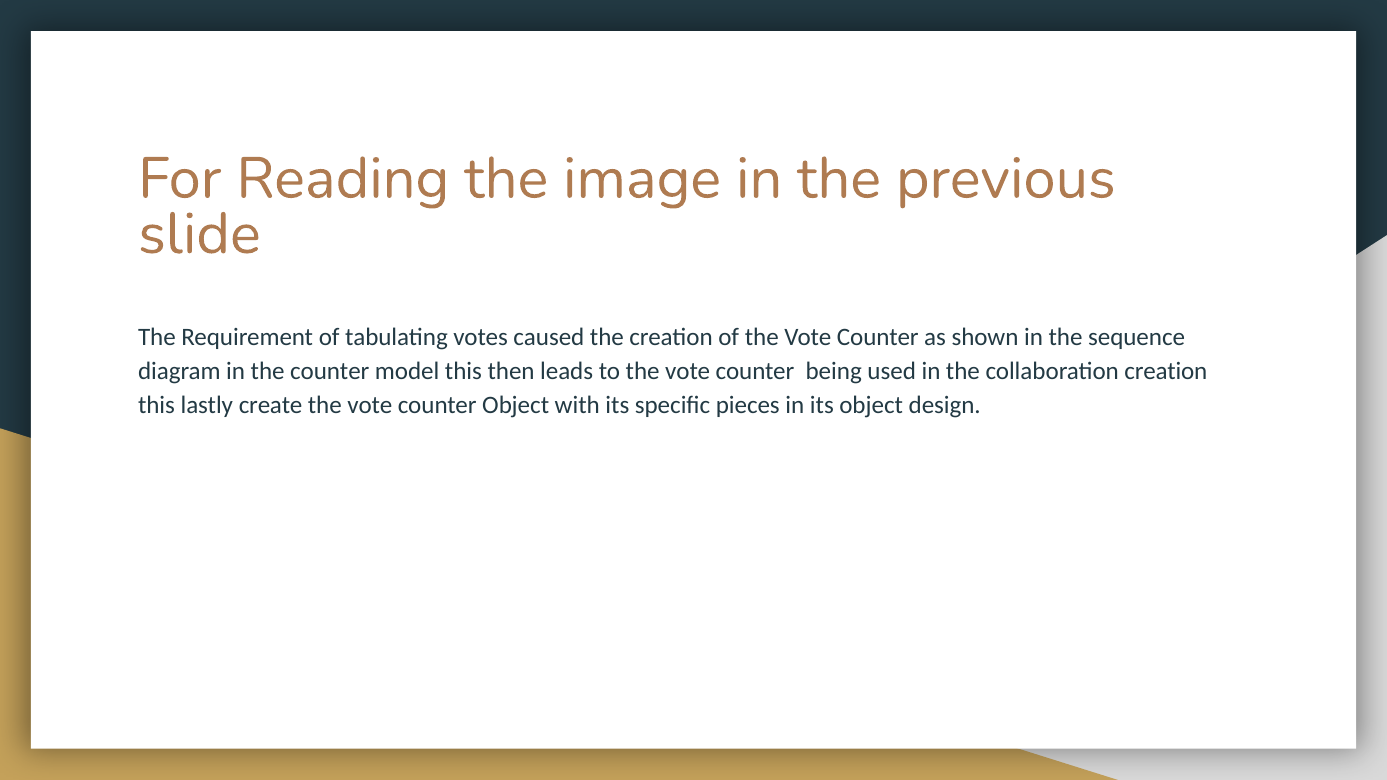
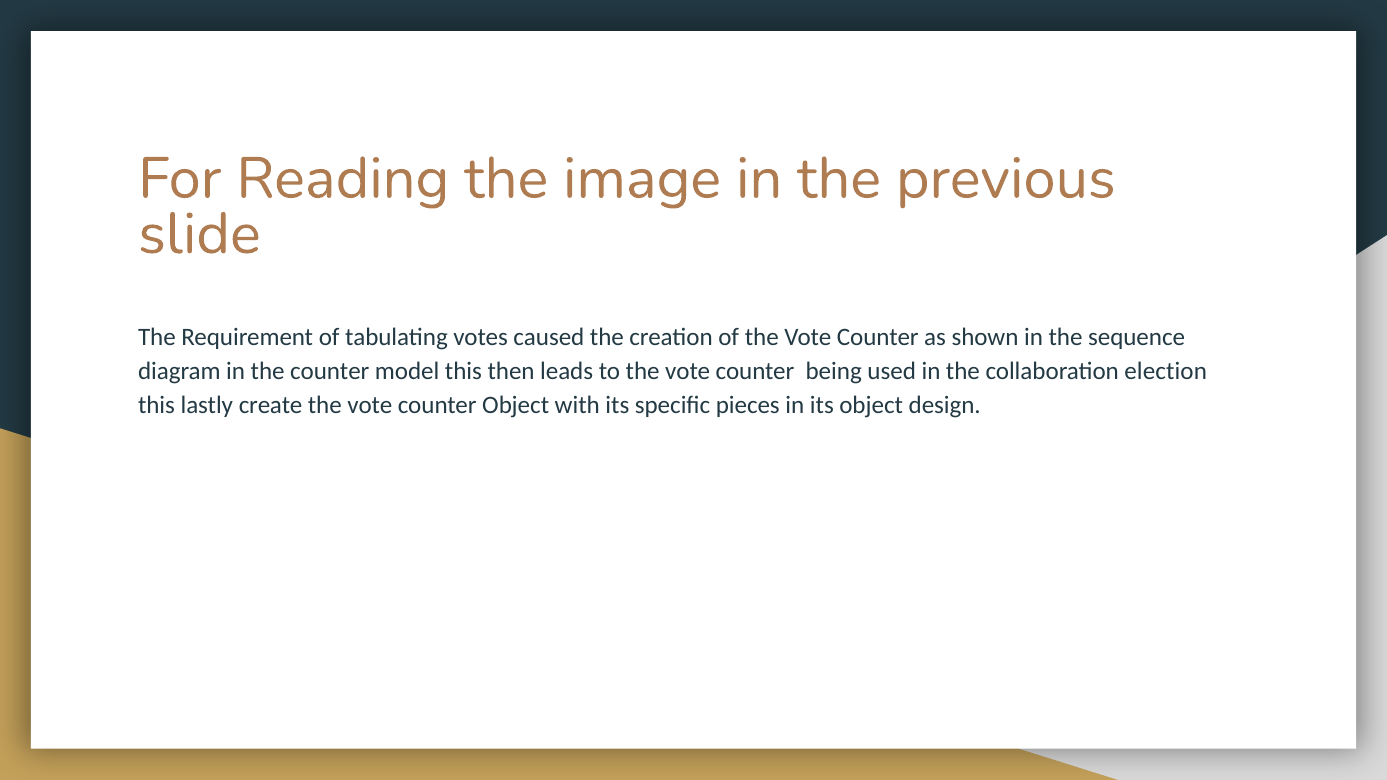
collaboration creation: creation -> election (1166, 371)
